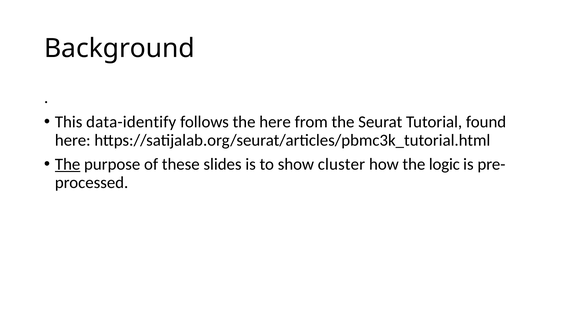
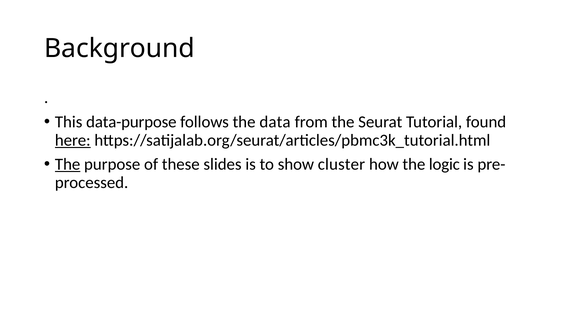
data-identify: data-identify -> data-purpose (131, 122)
the here: here -> data (275, 122)
here underline: none -> present (73, 140)
